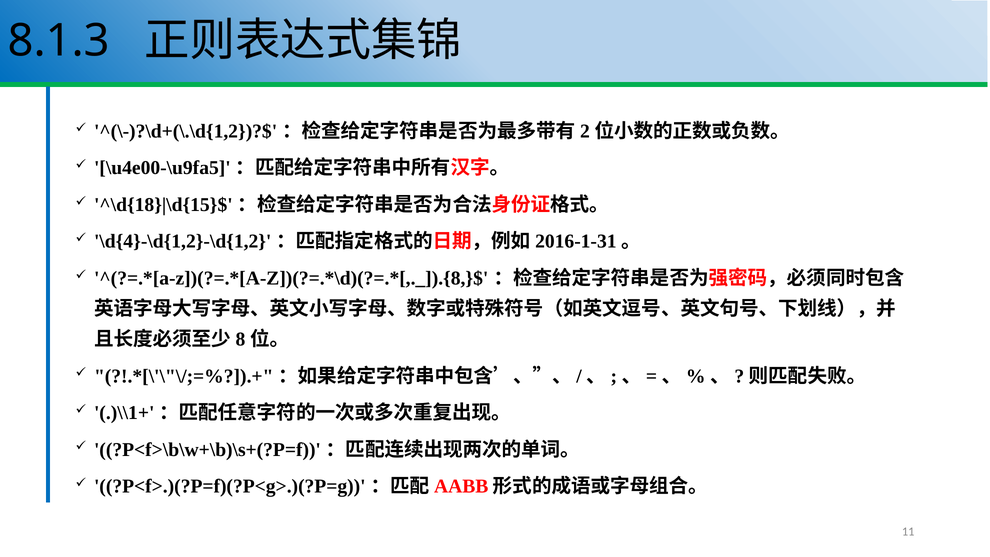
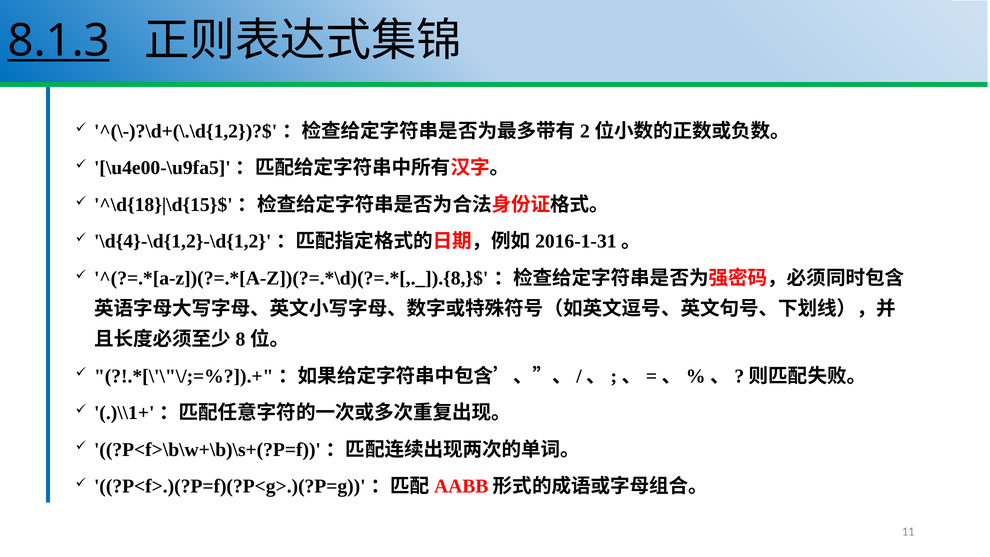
8.1.3 underline: none -> present (59, 41)
